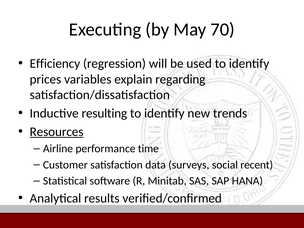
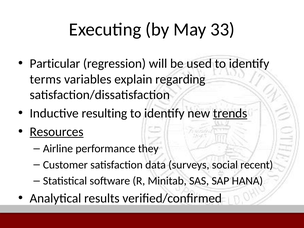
70: 70 -> 33 (223, 29)
Efficiency: Efficiency -> Particular (55, 63)
prices: prices -> terms (45, 79)
trends underline: none -> present (230, 113)
time: time -> they (148, 149)
